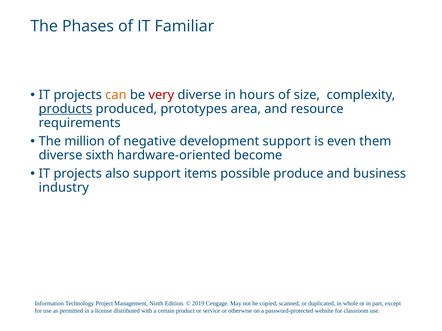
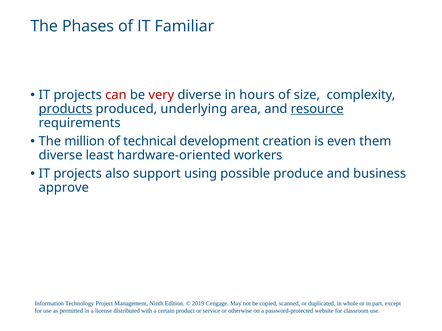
can colour: orange -> red (116, 95)
prototypes: prototypes -> underlying (194, 109)
resource underline: none -> present (317, 109)
negative: negative -> technical (150, 142)
development support: support -> creation (287, 142)
sixth: sixth -> least (100, 155)
become: become -> workers (258, 155)
items: items -> using (201, 174)
industry: industry -> approve (64, 188)
